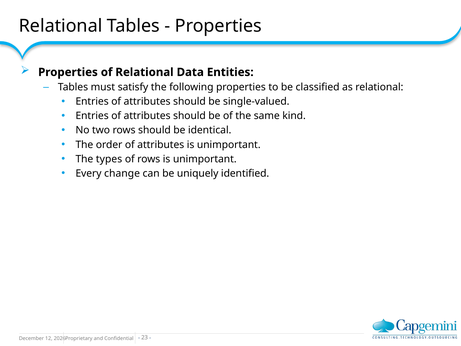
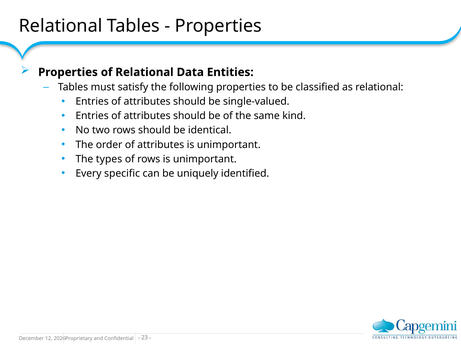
change: change -> specific (122, 173)
